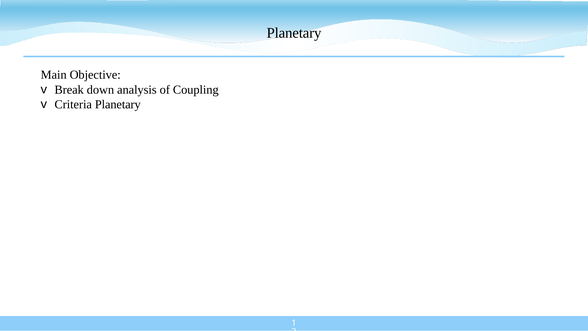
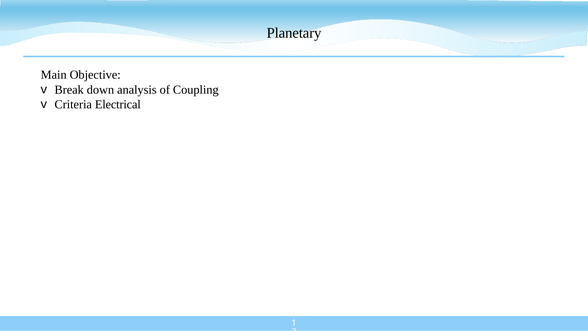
Criteria Planetary: Planetary -> Electrical (118, 104)
